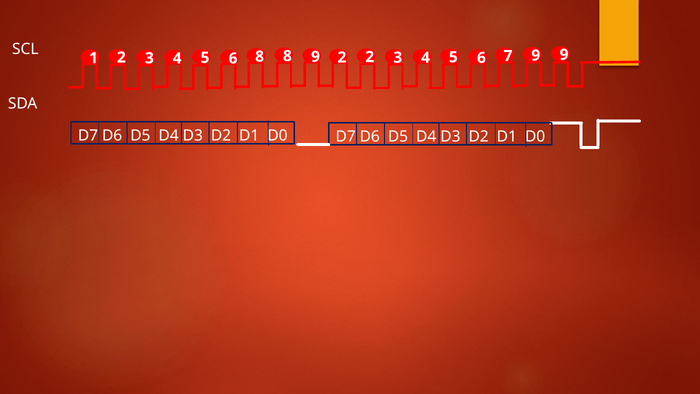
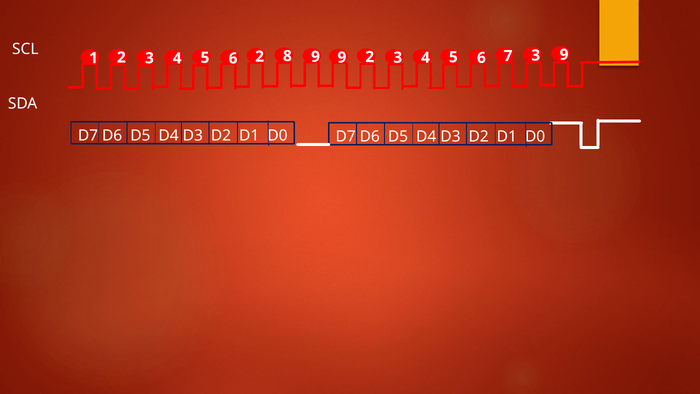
6 8: 8 -> 2 (260, 57)
9 2: 2 -> 9 (342, 57)
7 9: 9 -> 3 (536, 55)
